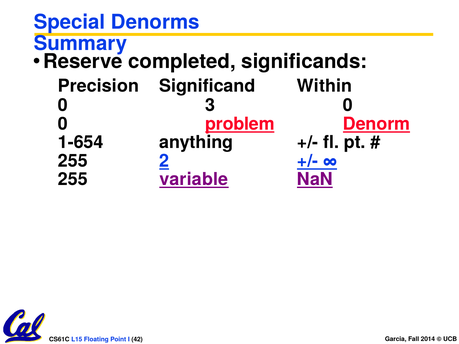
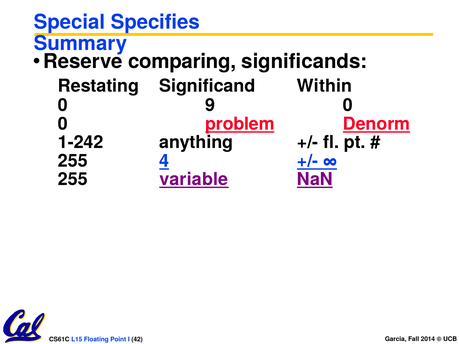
Denorms: Denorms -> Specifies (155, 22)
completed: completed -> comparing (182, 62)
Precision: Precision -> Restating (98, 86)
3: 3 -> 9 (210, 105)
1-654: 1-654 -> 1-242 (81, 142)
2: 2 -> 4 (164, 161)
